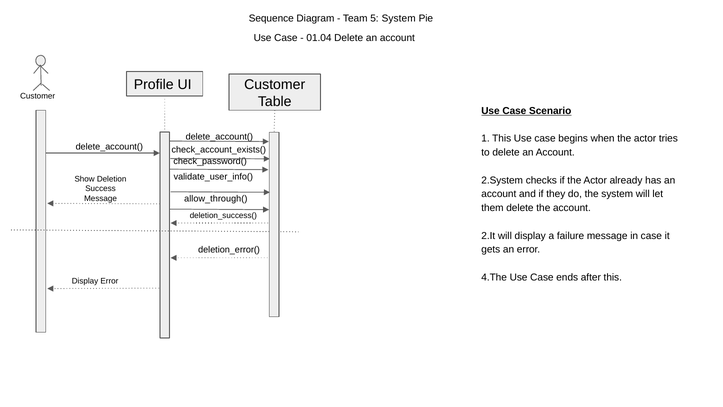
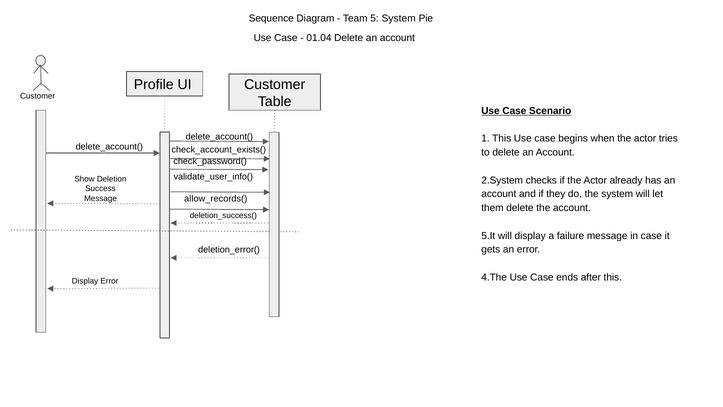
allow_through(: allow_through( -> allow_records( (216, 199)
2.It: 2.It -> 5.It (488, 236)
